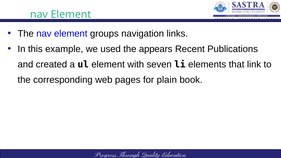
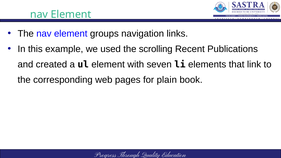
appears: appears -> scrolling (156, 49)
